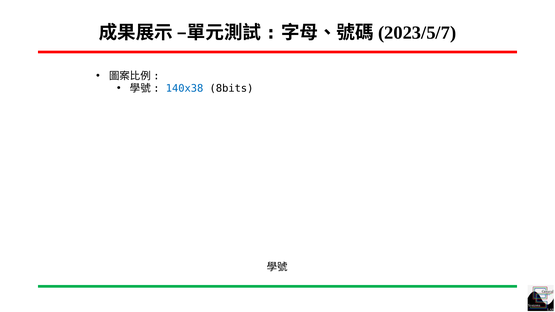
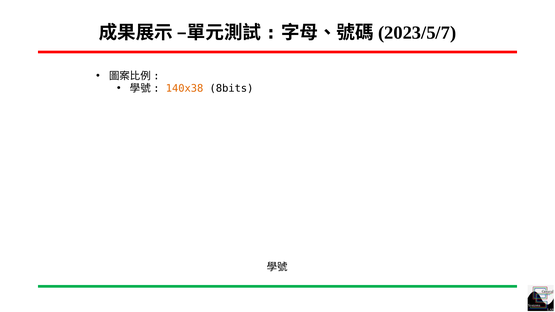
140x38 colour: blue -> orange (185, 89)
